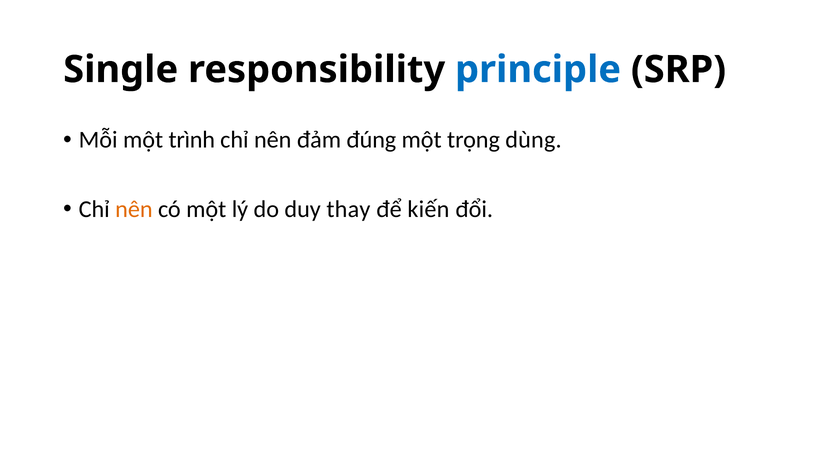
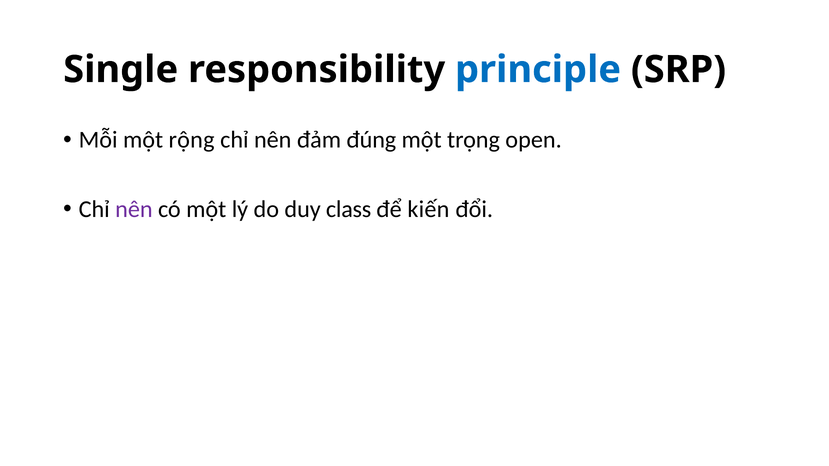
trình: trình -> rộng (192, 140)
dùng: dùng -> open (534, 140)
nên colour: orange -> purple (134, 210)
thay: thay -> class (349, 210)
